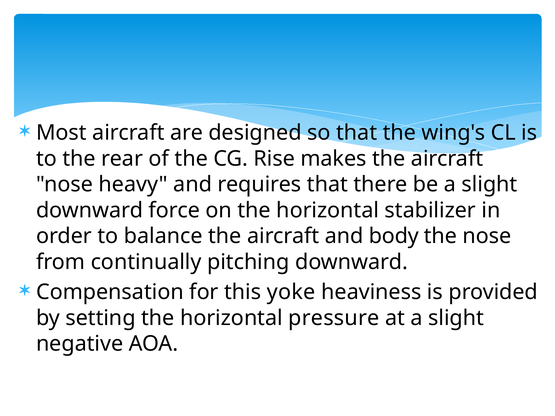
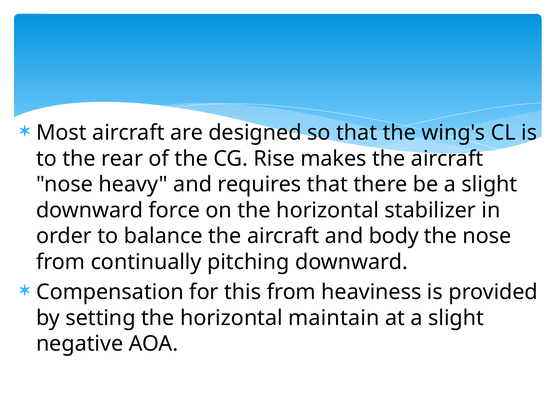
this yoke: yoke -> from (291, 292)
pressure: pressure -> maintain (334, 318)
